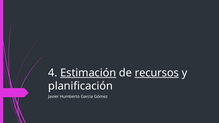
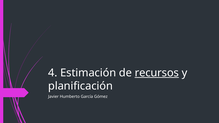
Estimación underline: present -> none (88, 73)
